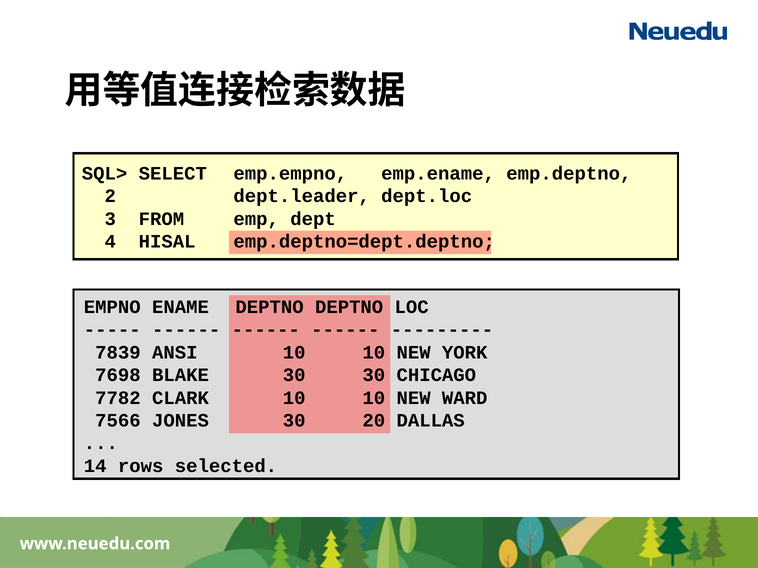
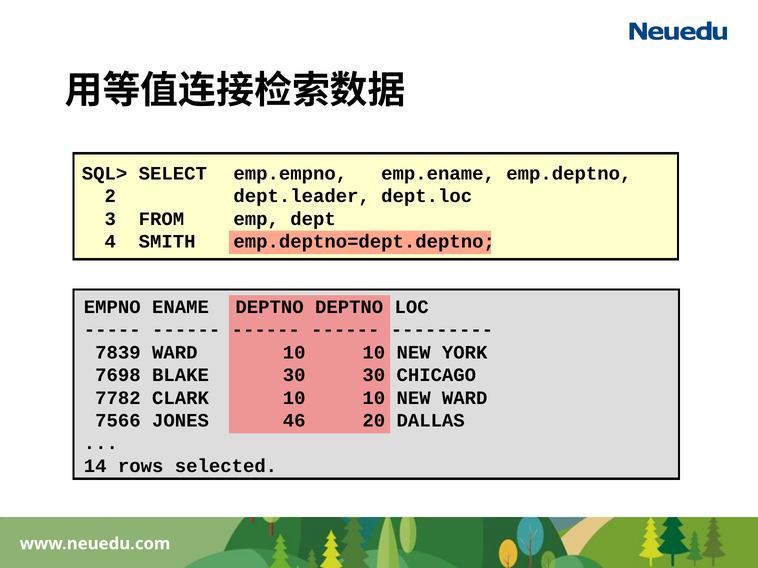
HISAL: HISAL -> SMITH (167, 242)
7839 ANSI: ANSI -> WARD (175, 353)
JONES 30: 30 -> 46 (294, 421)
